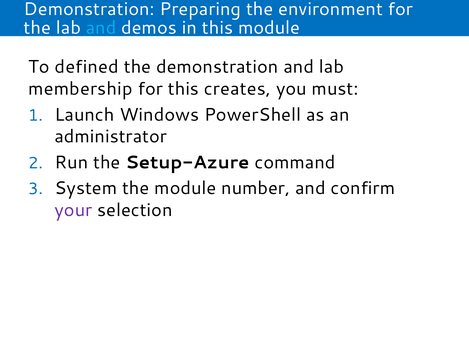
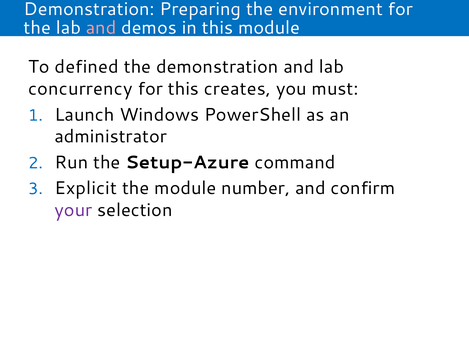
and colour: light blue -> pink (101, 28)
membership: membership -> concurrency (80, 89)
System: System -> Explicit (86, 188)
